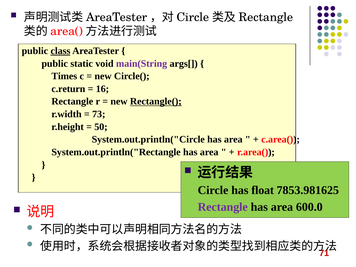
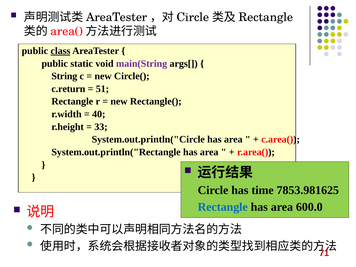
Times: Times -> String (64, 76)
16: 16 -> 51 (102, 89)
Rectangle( underline: present -> none (156, 101)
73: 73 -> 40 (99, 114)
50: 50 -> 33 (101, 127)
float: float -> time (263, 190)
Rectangle colour: purple -> blue (223, 207)
